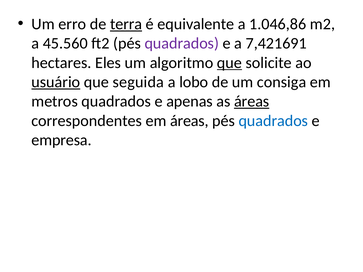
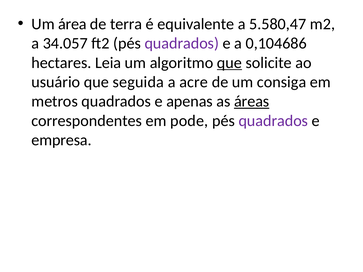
erro: erro -> área (72, 24)
terra underline: present -> none (126, 24)
1.046,86: 1.046,86 -> 5.580,47 (278, 24)
45.560: 45.560 -> 34.057 (65, 43)
7,421691: 7,421691 -> 0,104686 (276, 43)
Eles: Eles -> Leia (108, 63)
usuário underline: present -> none (56, 82)
lobo: lobo -> acre (194, 82)
em áreas: áreas -> pode (189, 121)
quadrados colour: blue -> purple (273, 121)
